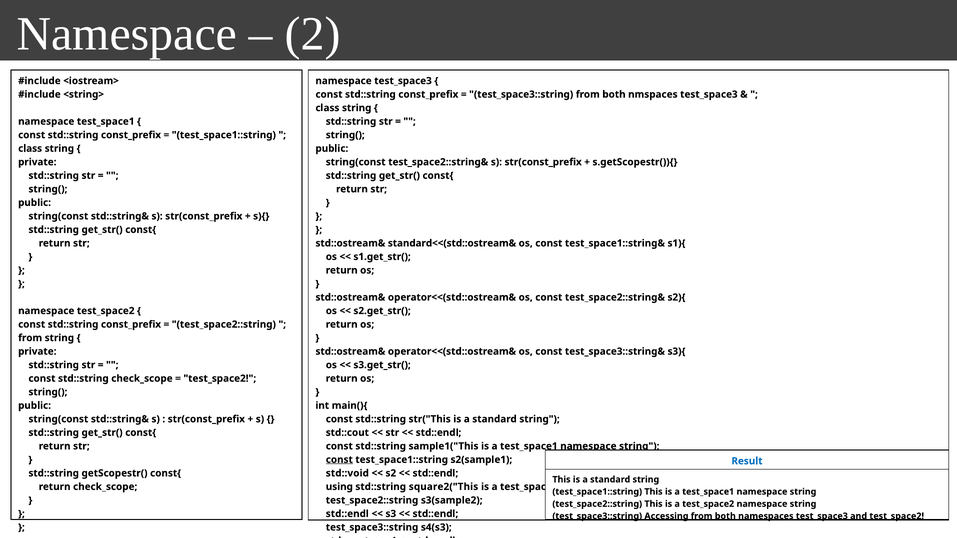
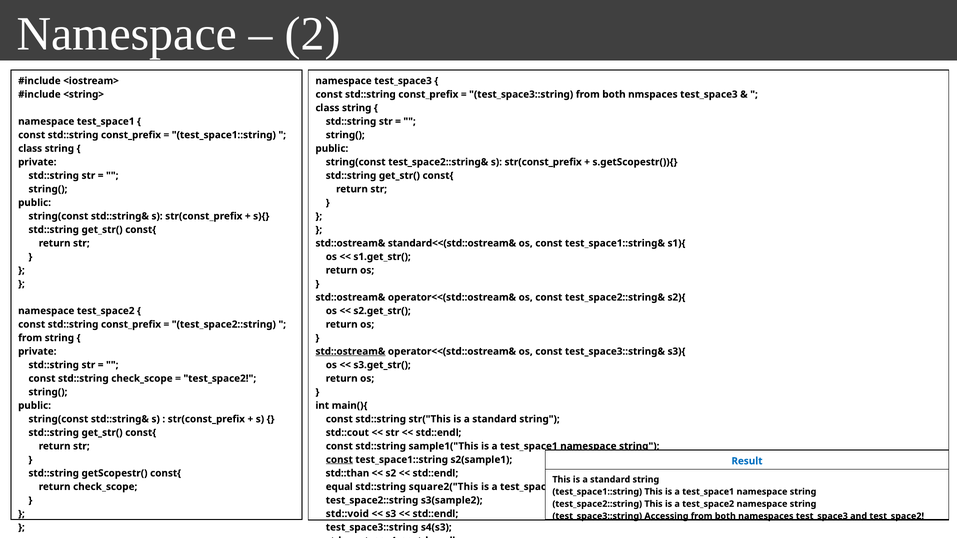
std::ostream& underline: none -> present (350, 352)
std::void: std::void -> std::than (347, 473)
using: using -> equal (339, 487)
std::endl: std::endl -> std::void (347, 514)
